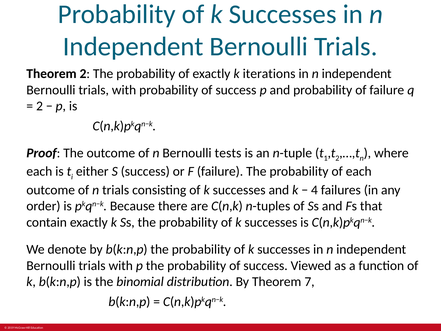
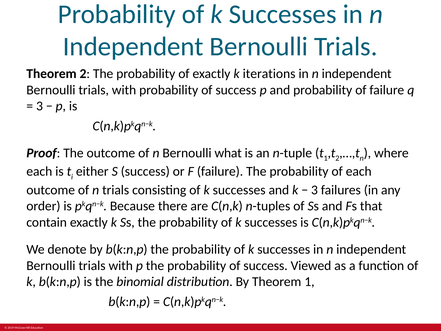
2: 2 -> 3 (40, 106)
tests: tests -> what (228, 153)
4: 4 -> 3 (314, 190)
Theorem 7: 7 -> 1 (309, 282)
